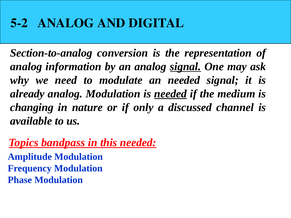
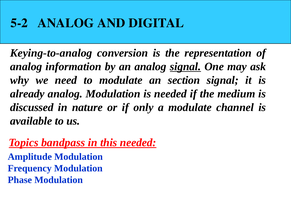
Section-to-analog: Section-to-analog -> Keying-to-analog (51, 53)
an needed: needed -> section (184, 80)
needed underline: present -> none (170, 94)
changing: changing -> discussed (32, 107)
a discussed: discussed -> modulate (190, 107)
